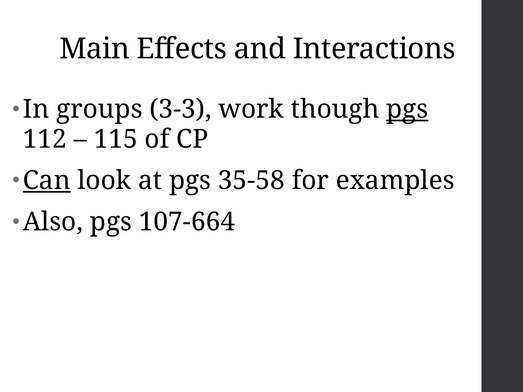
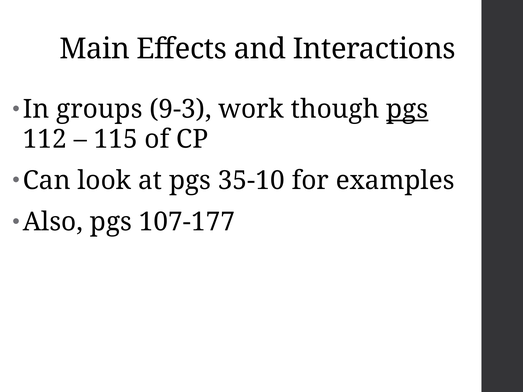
3-3: 3-3 -> 9-3 (180, 109)
Can underline: present -> none (47, 181)
35-58: 35-58 -> 35-10 (251, 181)
107-664: 107-664 -> 107-177 (187, 222)
